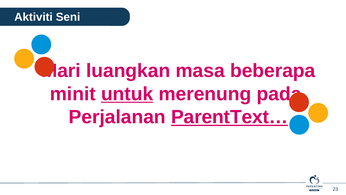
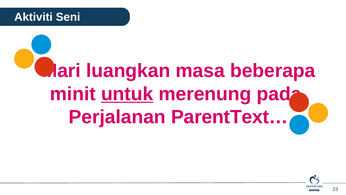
ParentText… underline: present -> none (230, 117)
